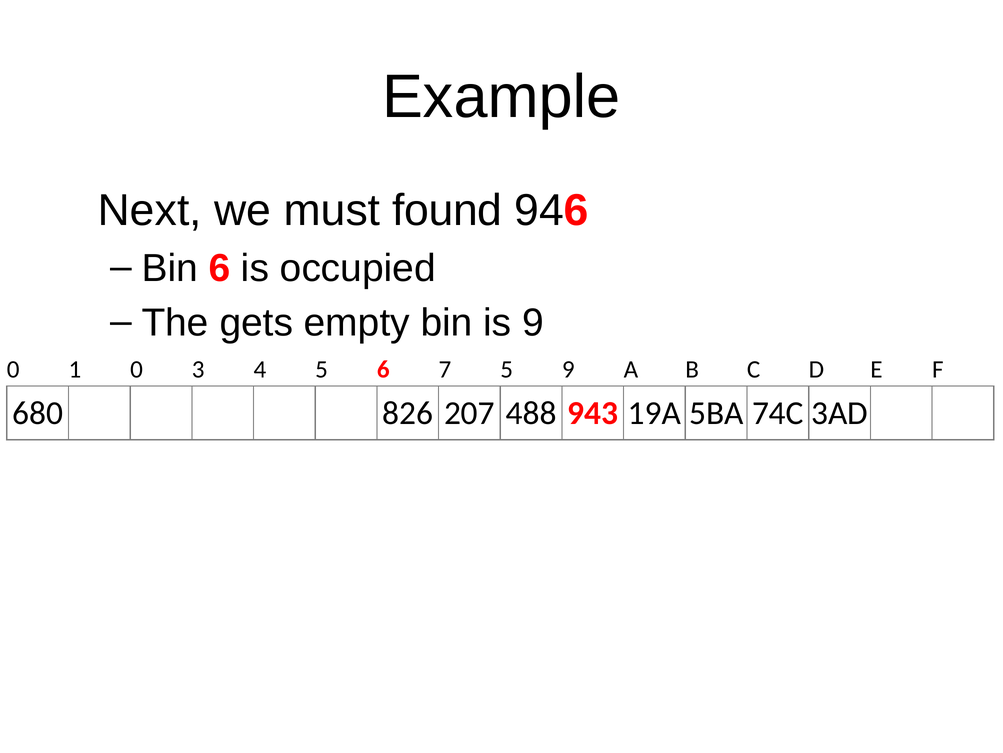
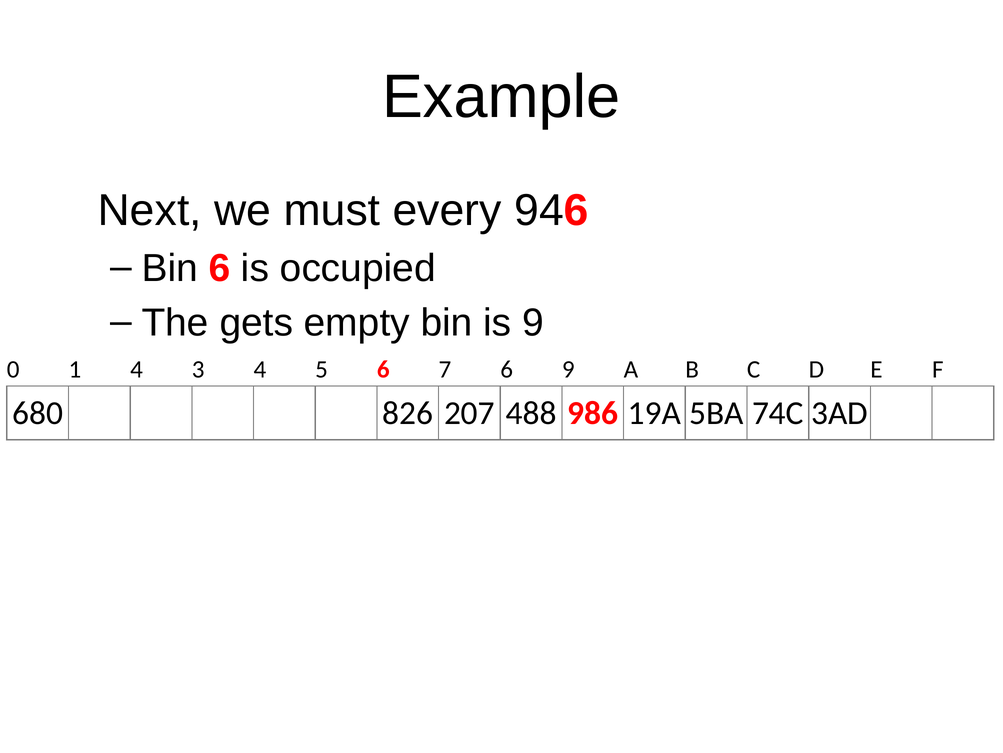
found: found -> every (447, 210)
1 0: 0 -> 4 (137, 369)
7 5: 5 -> 6 (507, 369)
943: 943 -> 986 (593, 413)
